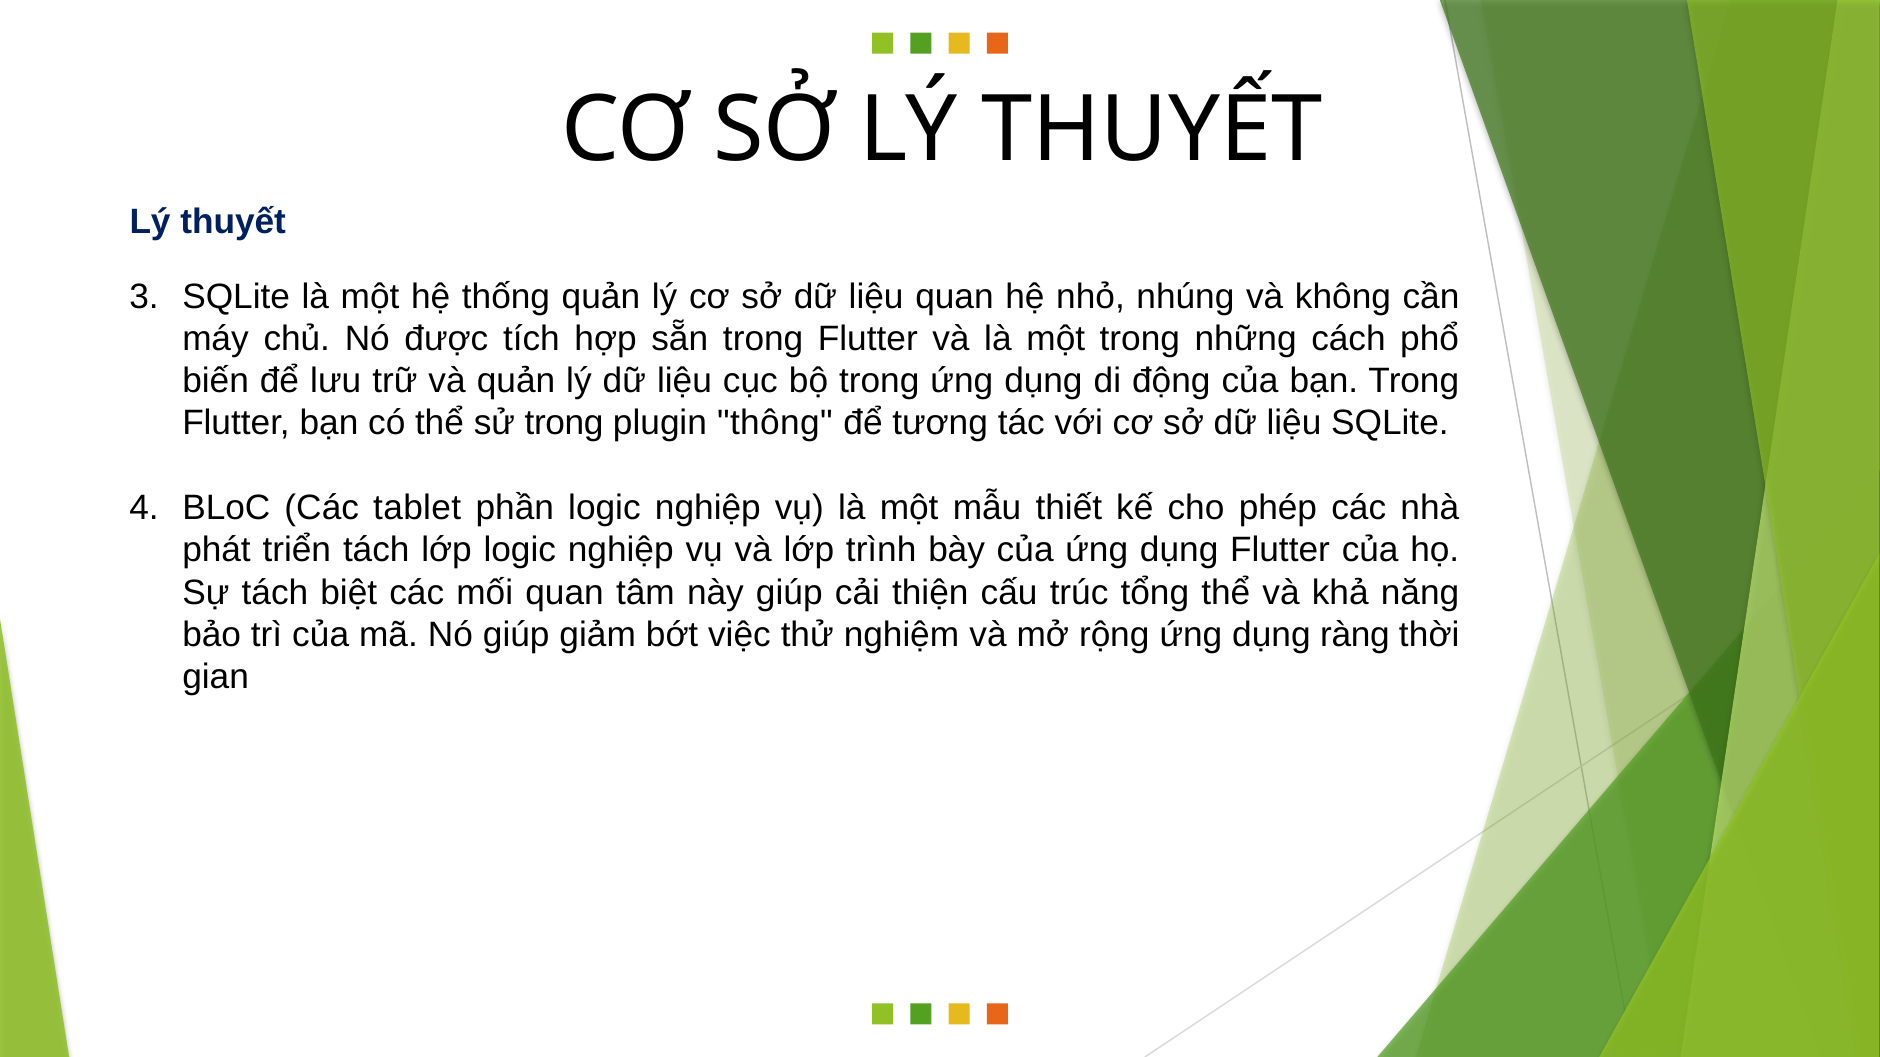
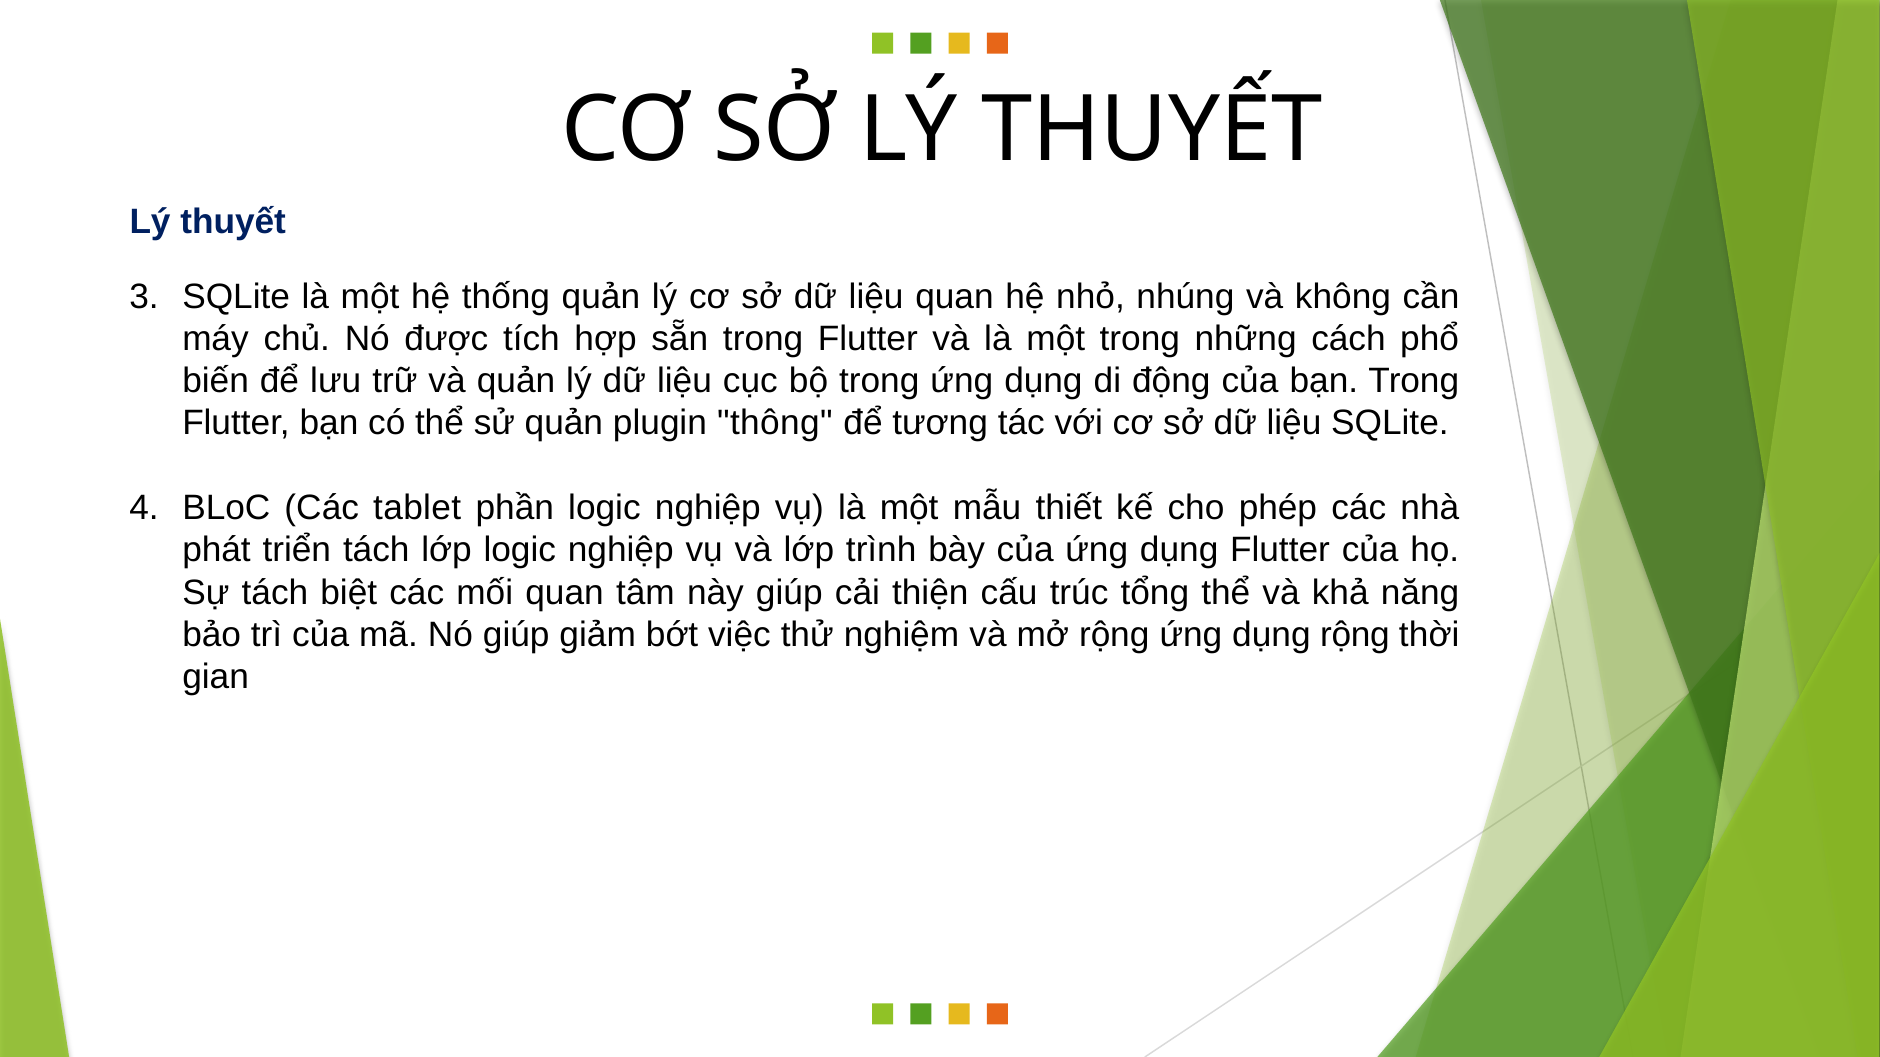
sử trong: trong -> quản (564, 423)
dụng ràng: ràng -> rộng (1355, 635)
